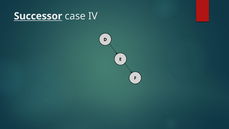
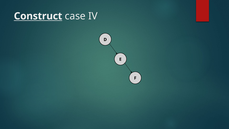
Successor: Successor -> Construct (38, 16)
